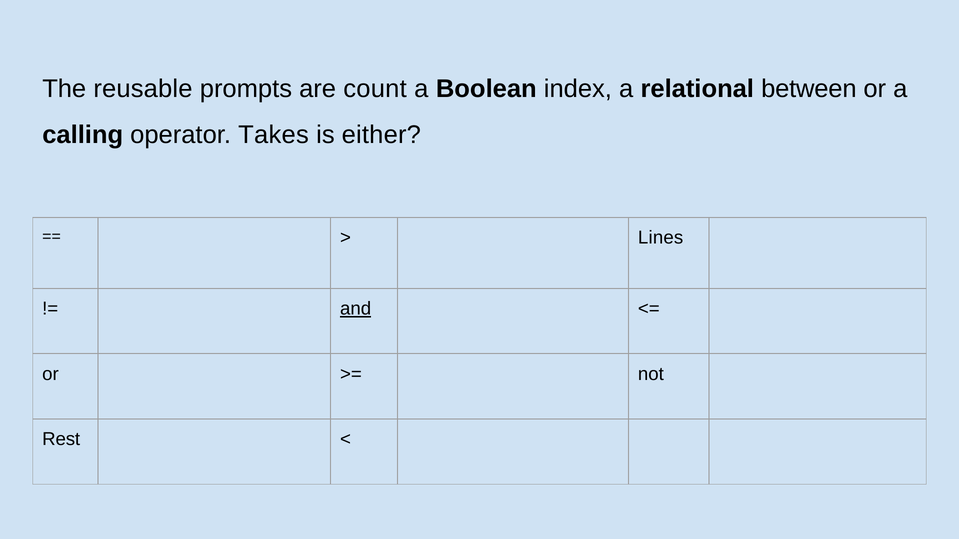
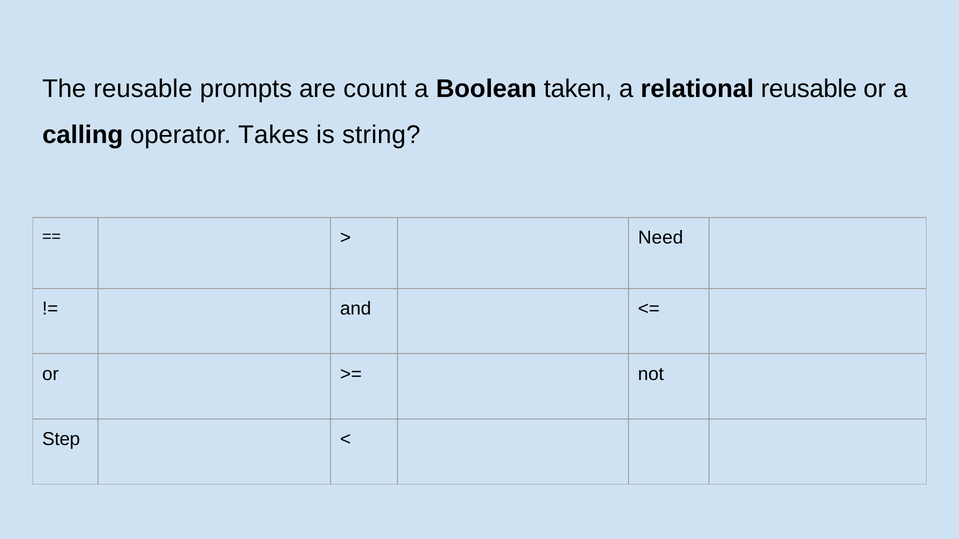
index: index -> taken (578, 89)
relational between: between -> reusable (809, 89)
either: either -> string (381, 135)
Lines: Lines -> Need (661, 238)
and underline: present -> none (356, 309)
Rest: Rest -> Step (61, 440)
